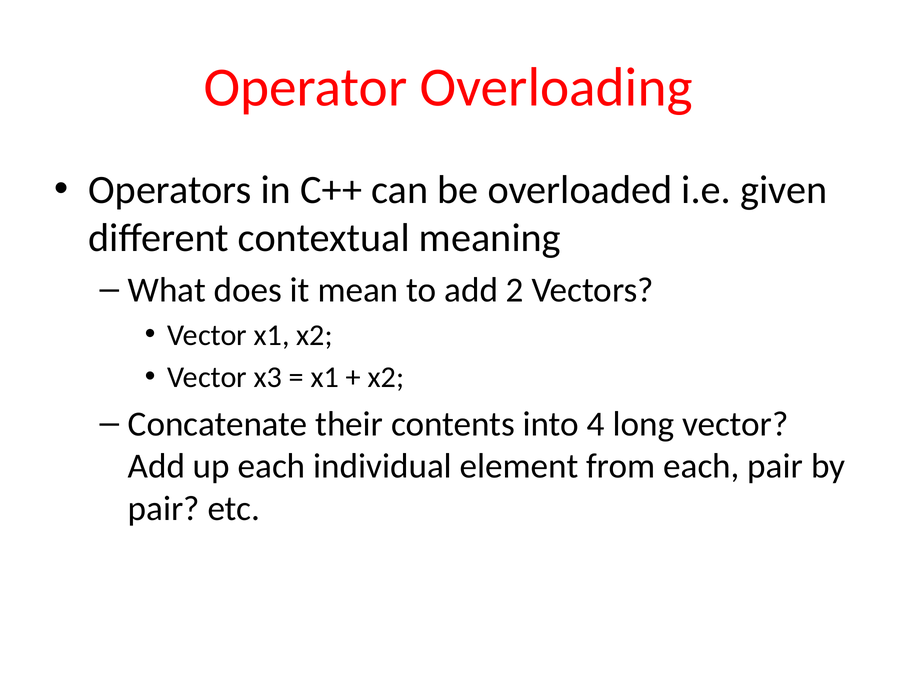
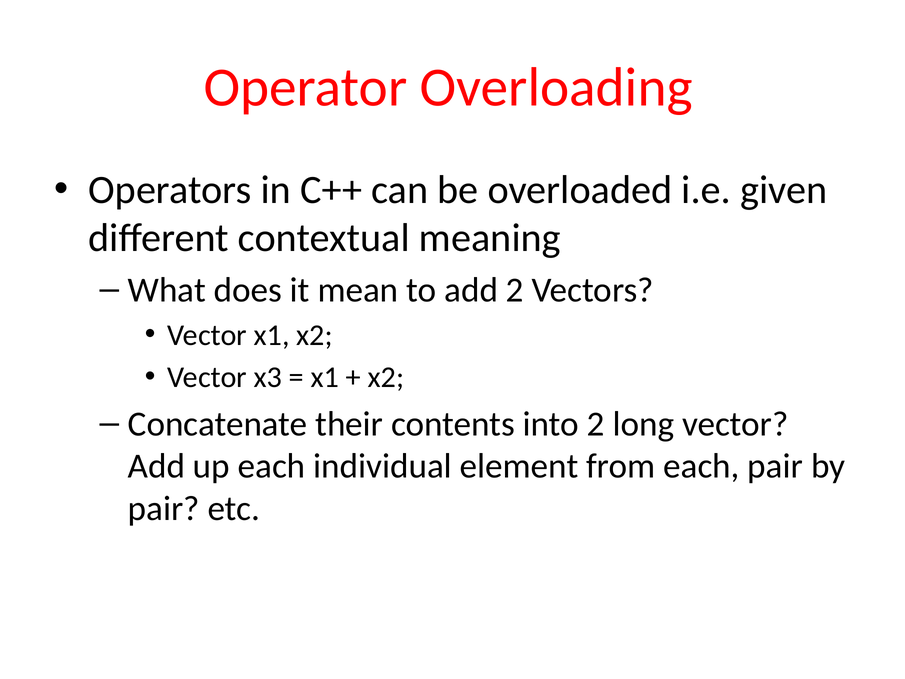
into 4: 4 -> 2 (596, 424)
